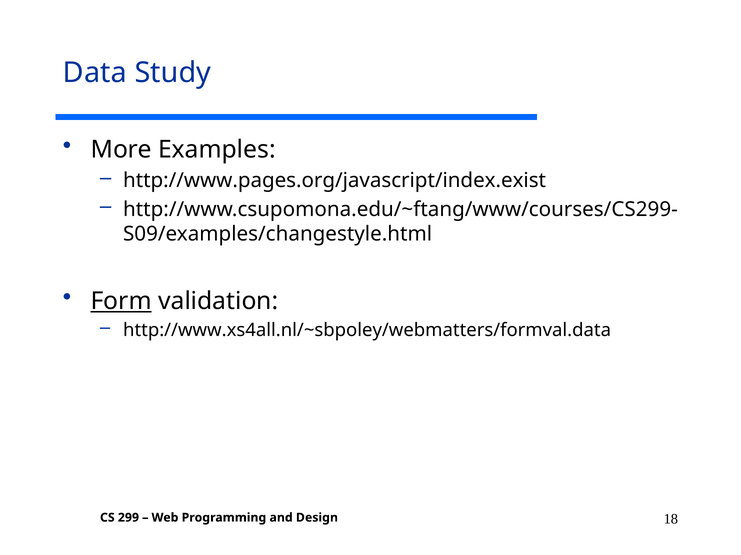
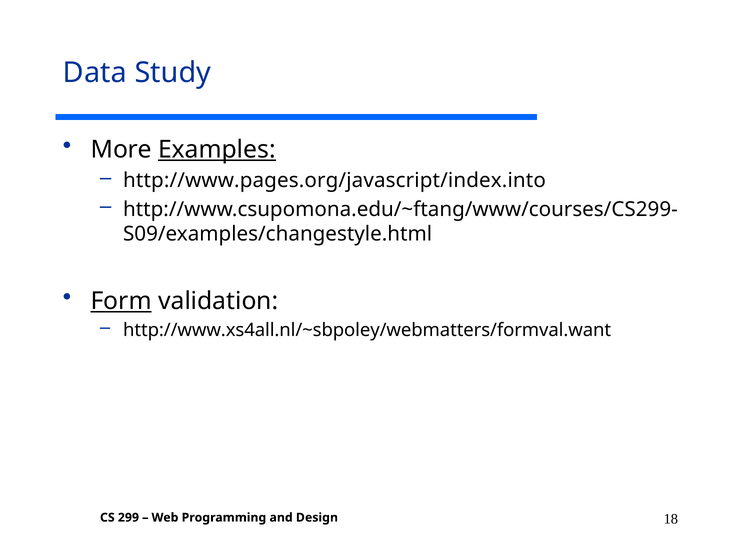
Examples underline: none -> present (217, 150)
http://www.pages.org/javascript/index.exist: http://www.pages.org/javascript/index.exist -> http://www.pages.org/javascript/index.into (334, 181)
http://www.xs4all.nl/~sbpoley/webmatters/formval.data: http://www.xs4all.nl/~sbpoley/webmatters/formval.data -> http://www.xs4all.nl/~sbpoley/webmatters/formval.want (367, 331)
